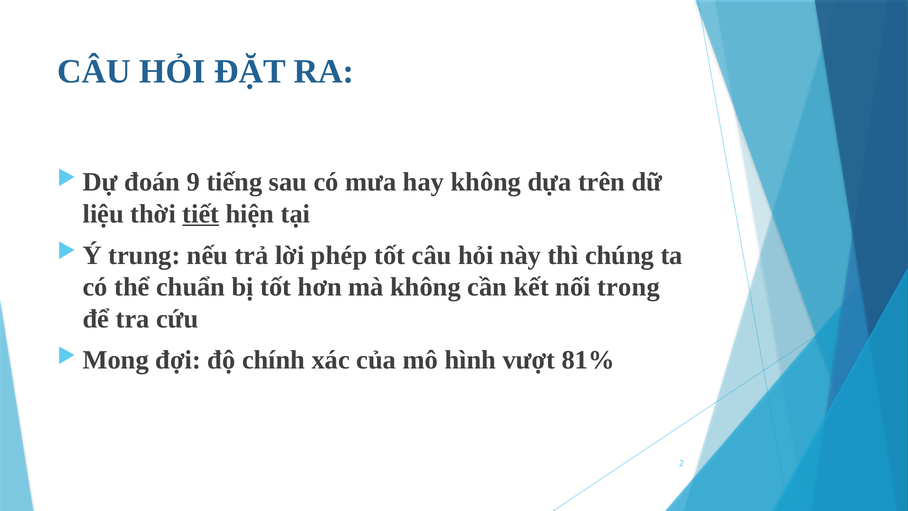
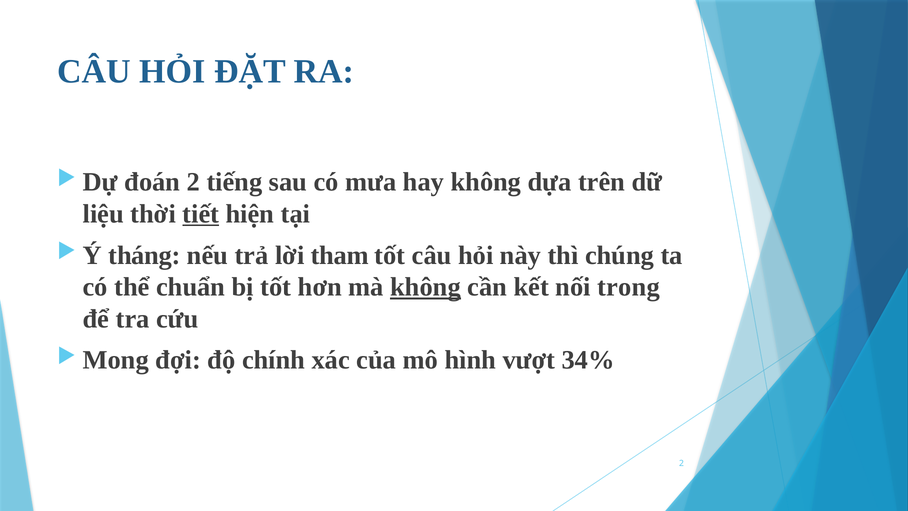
đoán 9: 9 -> 2 (193, 182)
trung: trung -> tháng (145, 255)
phép: phép -> tham (340, 255)
không underline: none -> present (426, 287)
81%: 81% -> 34% (588, 360)
